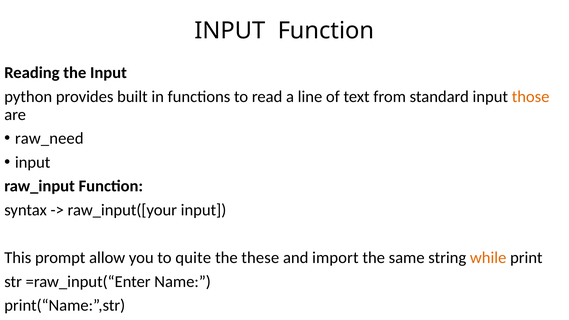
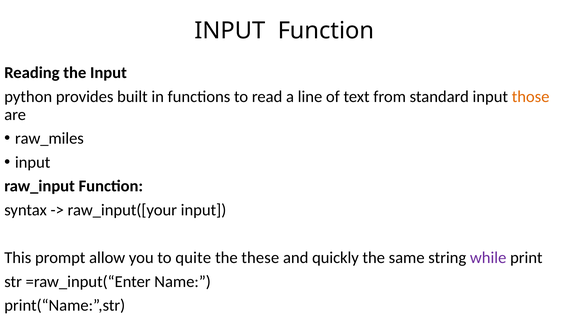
raw_need: raw_need -> raw_miles (49, 138)
import: import -> quickly (335, 258)
while colour: orange -> purple (488, 258)
